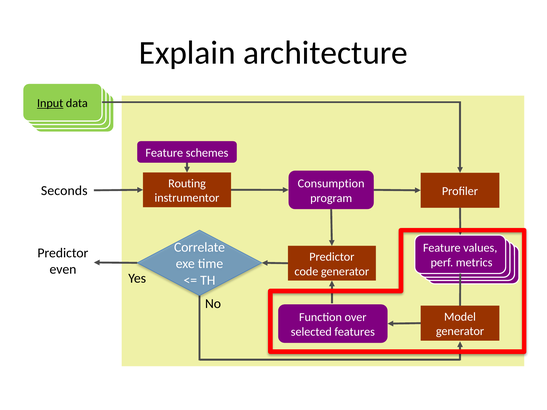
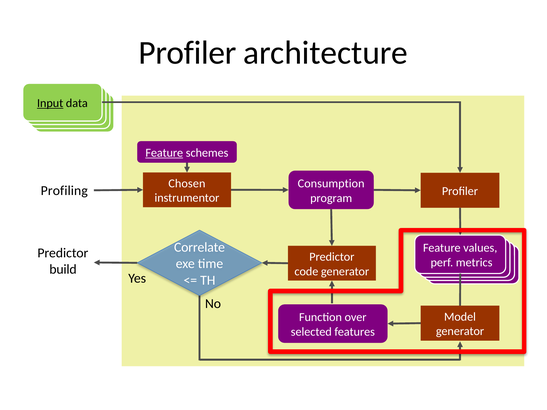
Explain: Explain -> Profiler (187, 53)
Feature underline: none -> present (164, 153)
Routing: Routing -> Chosen (187, 184)
Seconds: Seconds -> Profiling (64, 191)
even: even -> build (63, 270)
